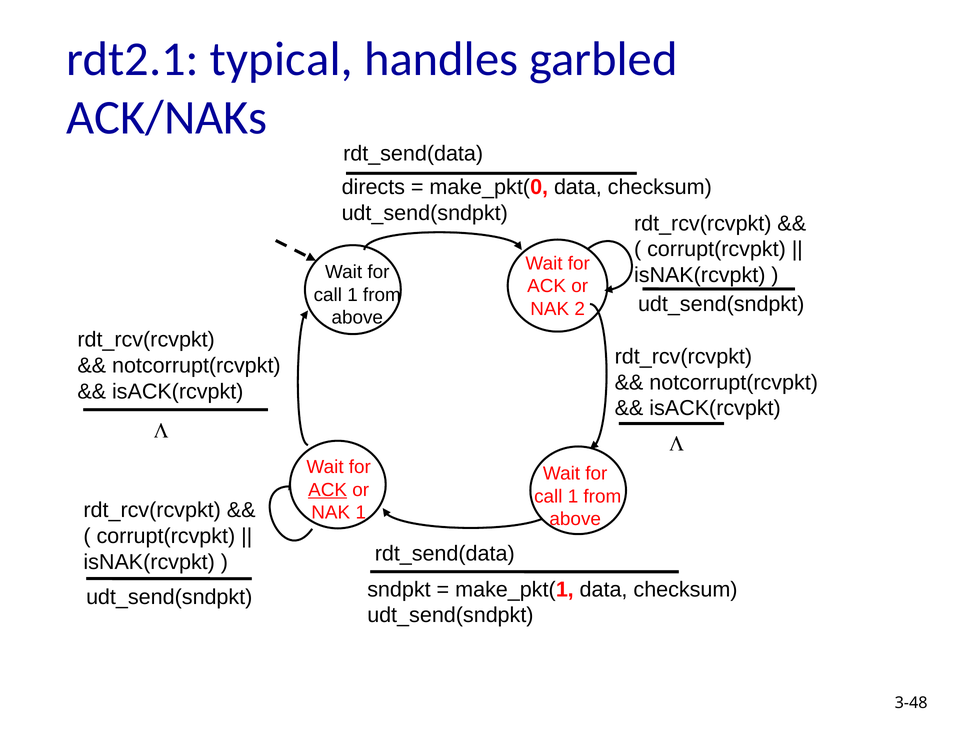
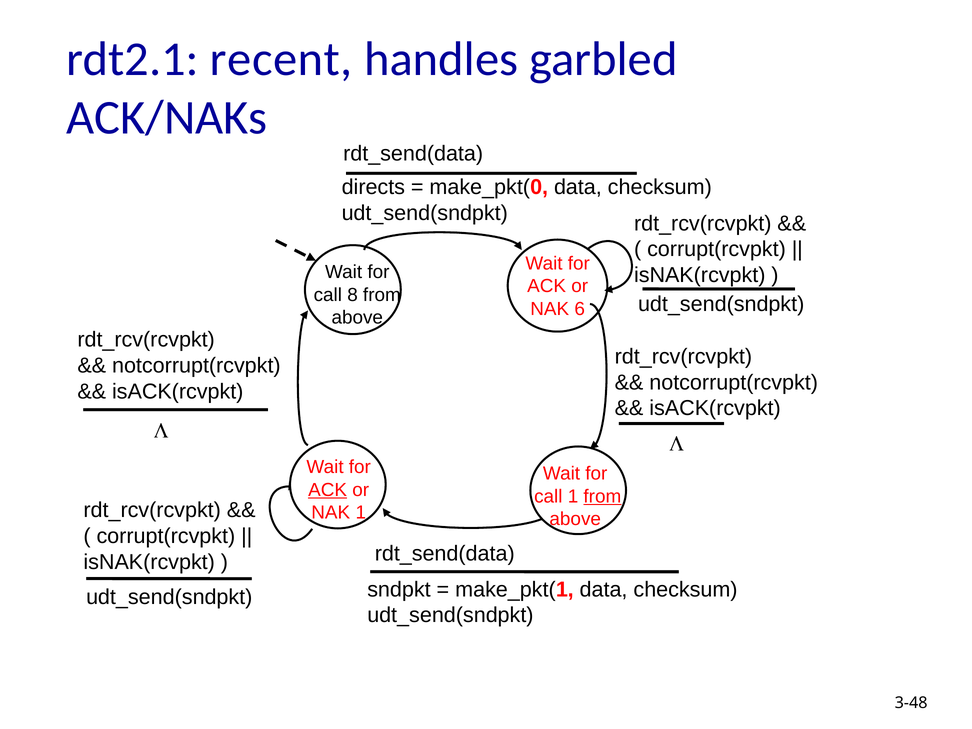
typical: typical -> recent (281, 59)
1: 1 -> 8 (353, 295)
2: 2 -> 6 (580, 309)
from underline: none -> present (602, 496)
